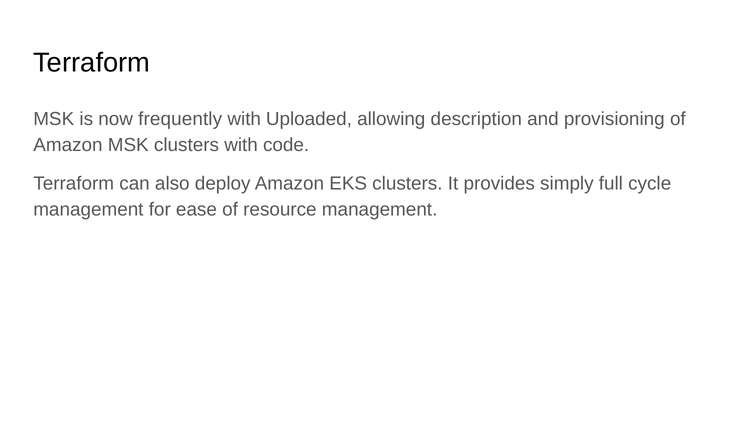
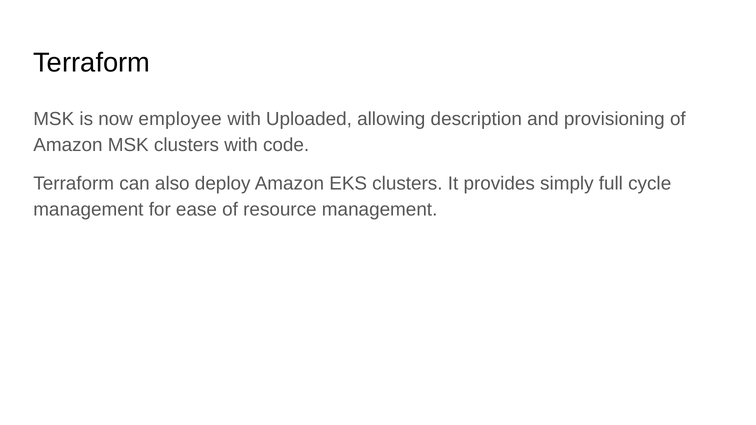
frequently: frequently -> employee (180, 119)
